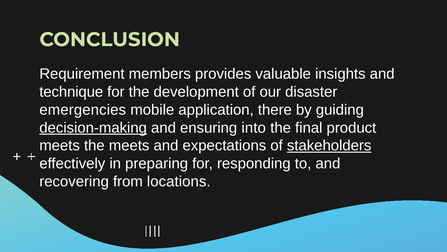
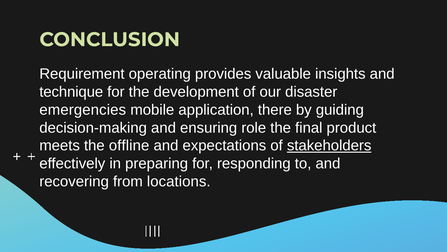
members: members -> operating (160, 74)
decision-making underline: present -> none (93, 127)
into: into -> role (254, 127)
the meets: meets -> offline (129, 145)
